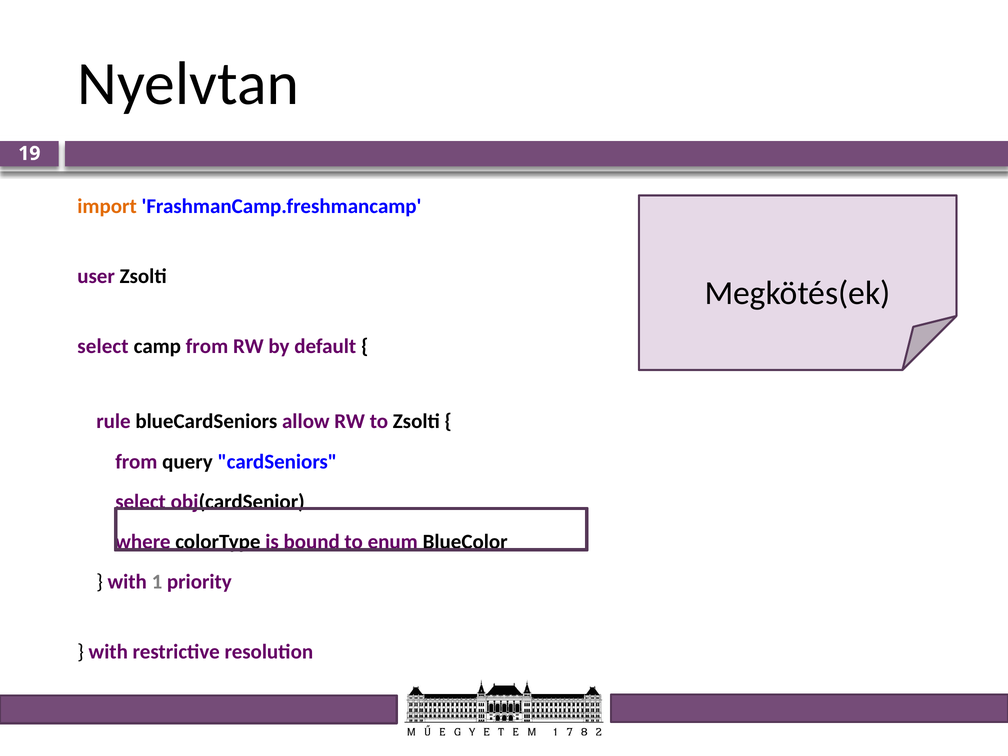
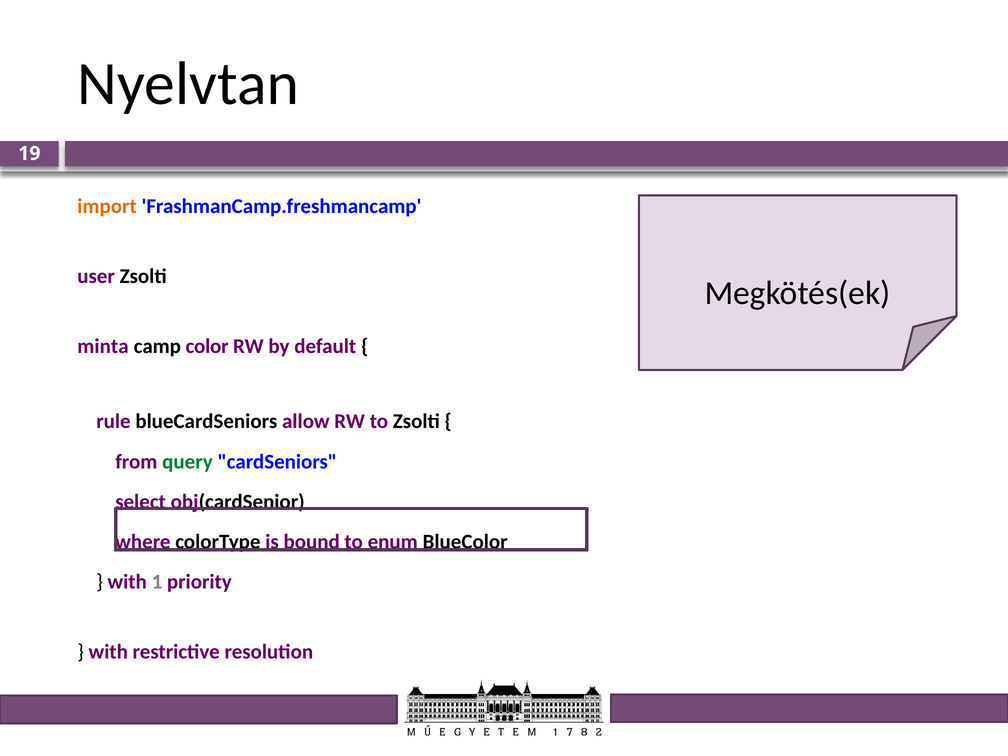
select: select -> minta (103, 347)
camp from: from -> color (207, 347)
query colour: black -> green (187, 462)
